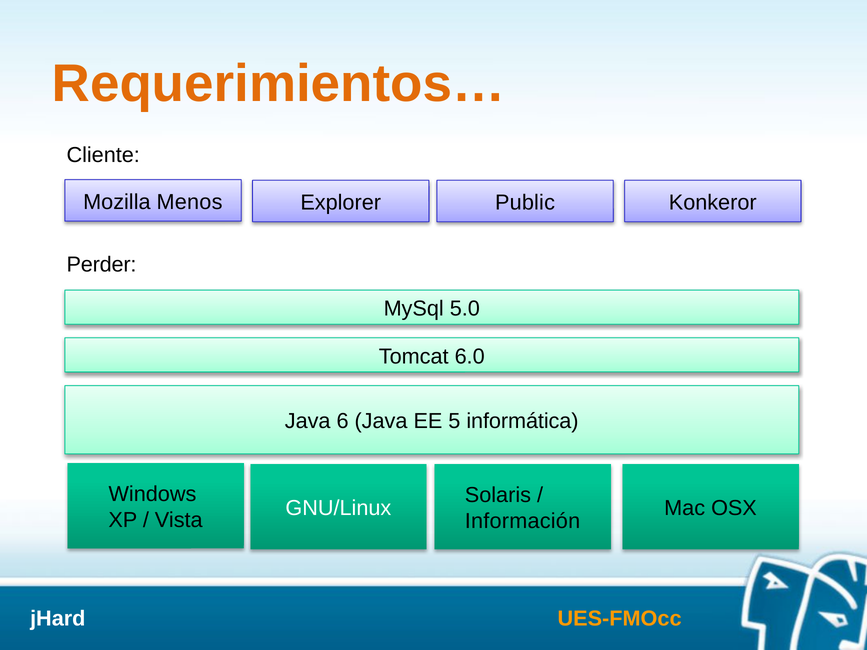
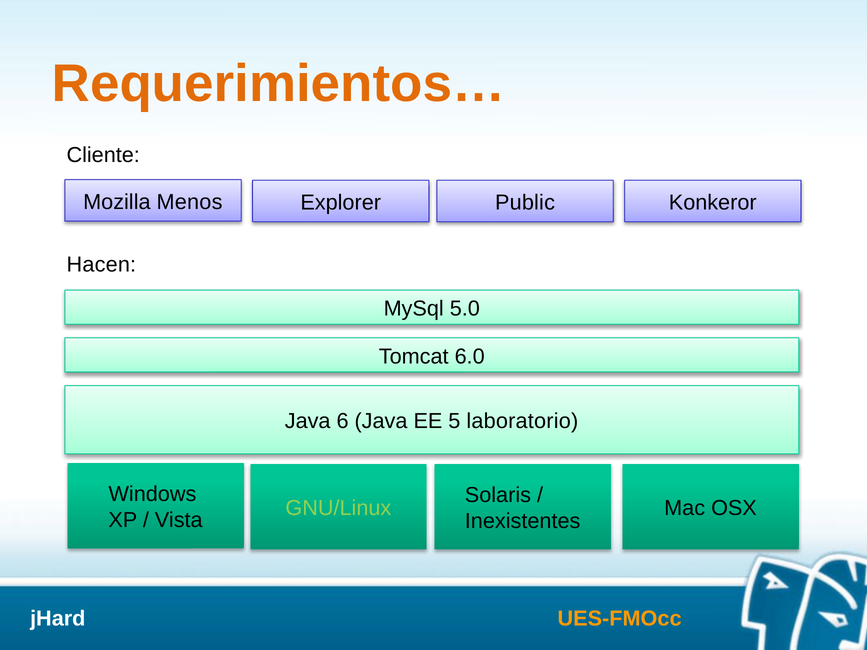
Perder: Perder -> Hacen (101, 265)
informática: informática -> laboratorio (522, 421)
GNU/Linux colour: white -> light green (338, 508)
Información: Información -> Inexistentes (523, 521)
